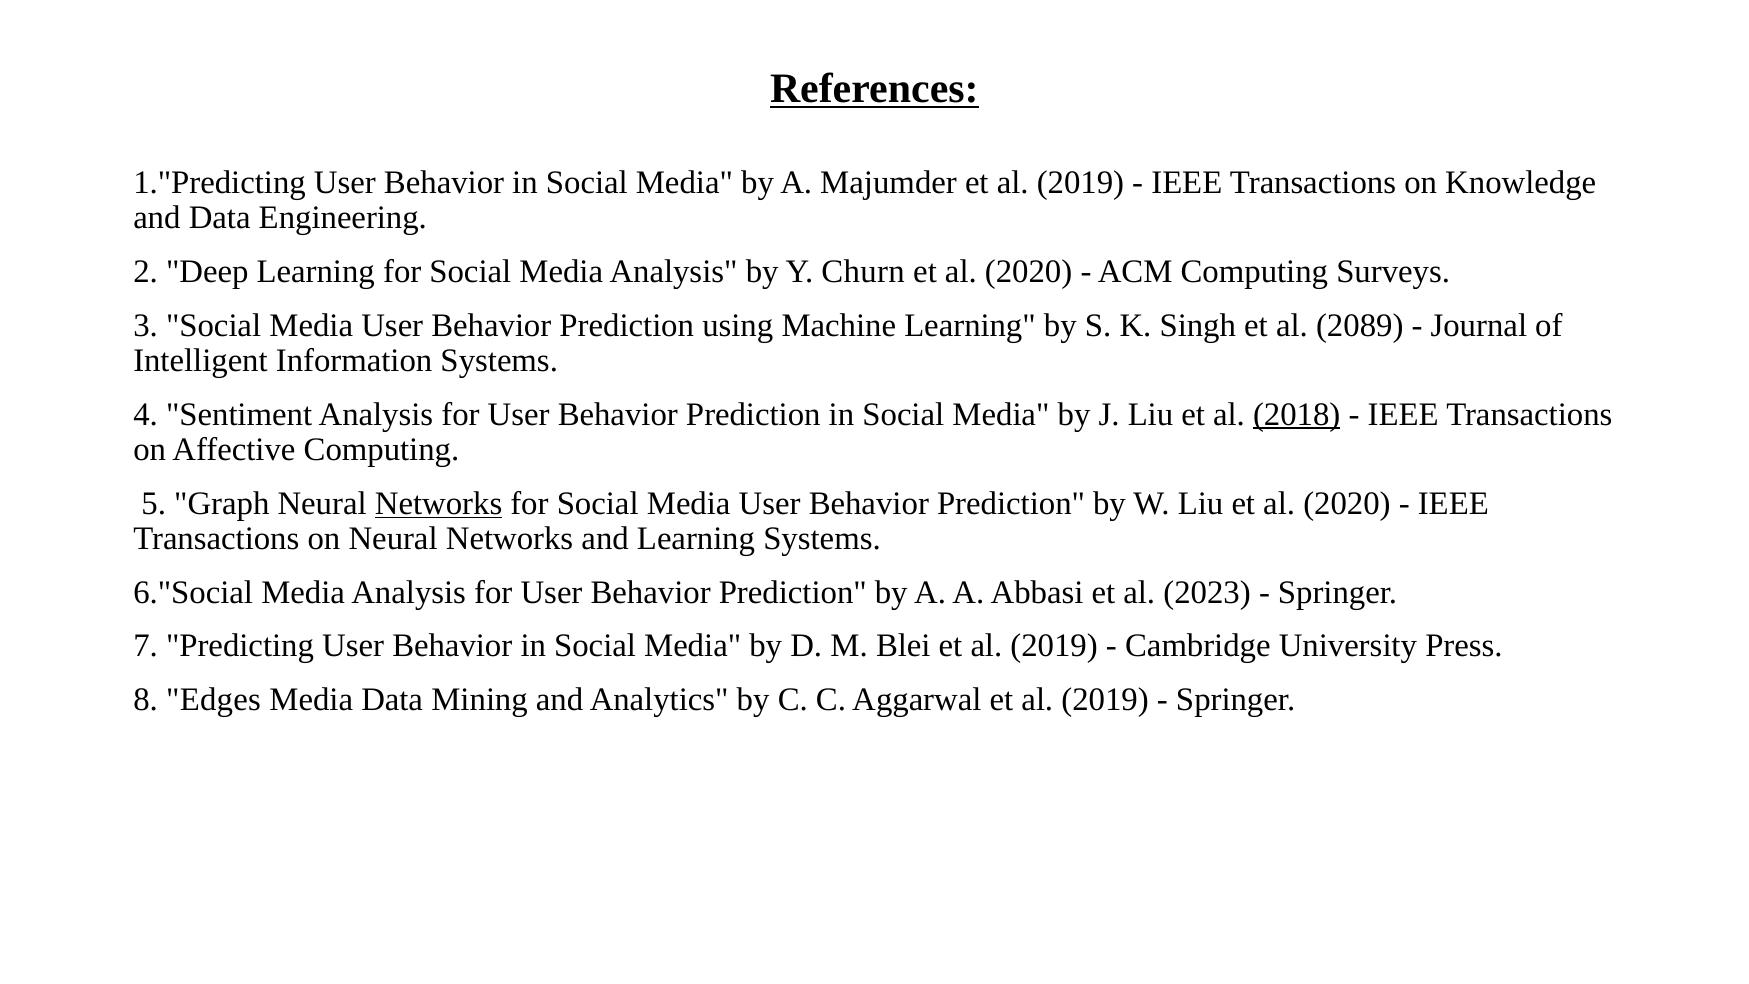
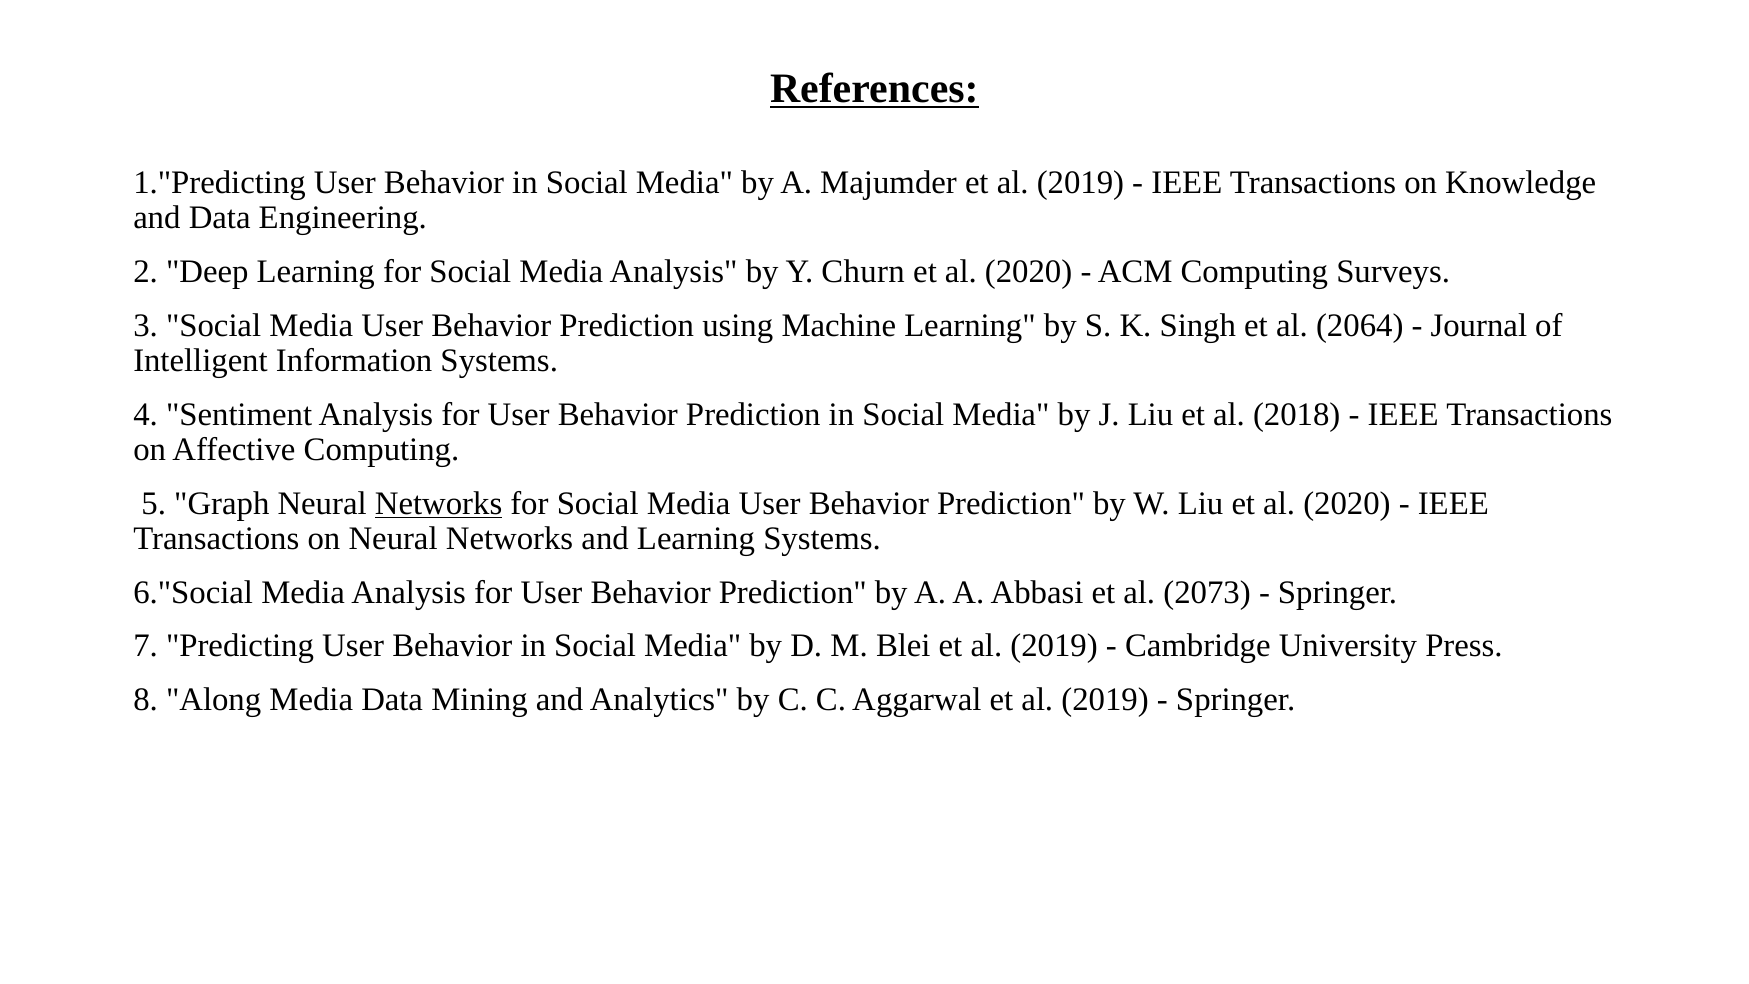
2089: 2089 -> 2064 (1360, 325)
2018 underline: present -> none (1297, 414)
2023: 2023 -> 2073 (1207, 592)
Edges: Edges -> Along (214, 700)
